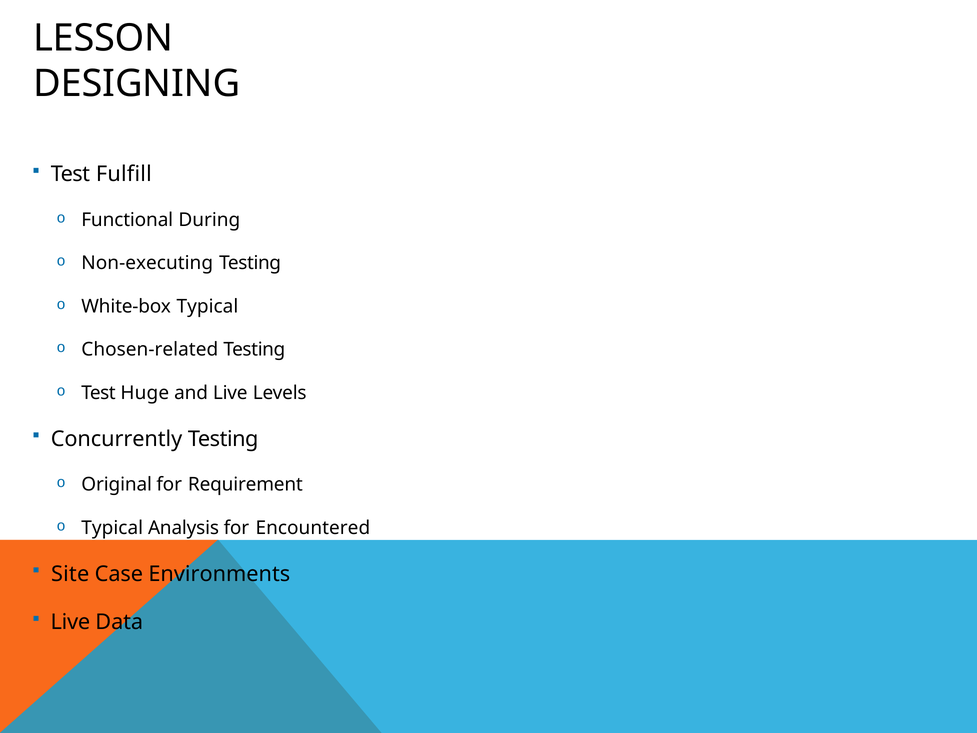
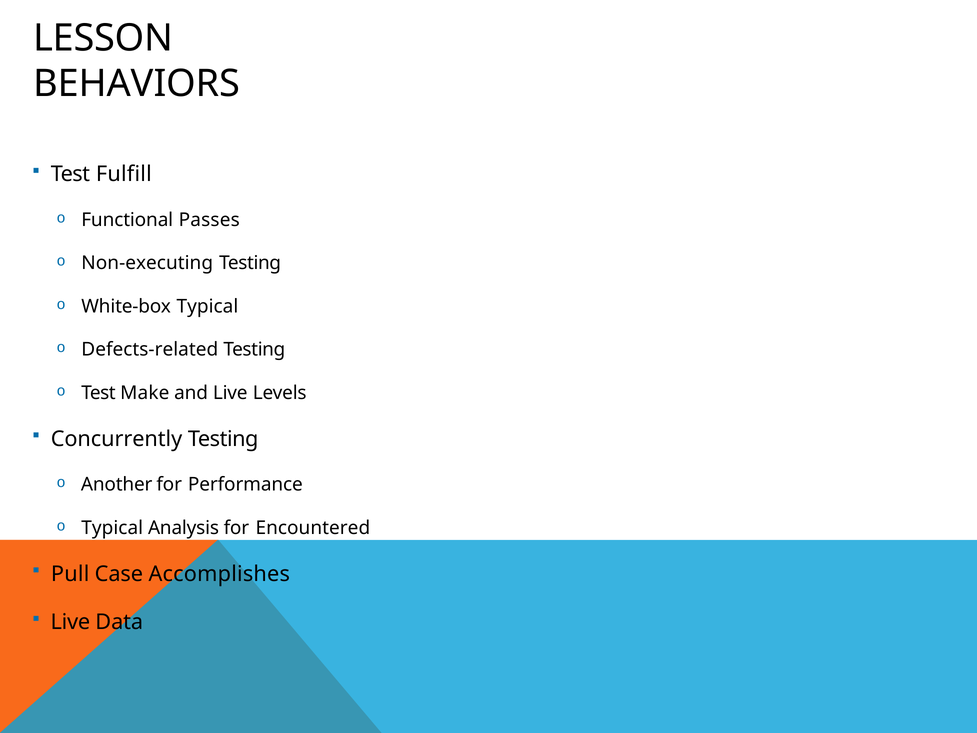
DESIGNING: DESIGNING -> BEHAVIORS (137, 84)
During: During -> Passes (209, 220)
Chosen-related: Chosen-related -> Defects-related (150, 349)
Huge: Huge -> Make (145, 393)
Original: Original -> Another (117, 484)
Requirement: Requirement -> Performance (245, 484)
Site: Site -> Pull (70, 574)
Environments: Environments -> Accomplishes (219, 574)
